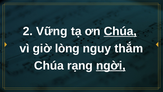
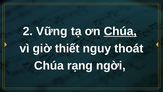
lòng: lòng -> thiết (67, 48)
thắm: thắm -> thoát (129, 48)
ngời underline: present -> none (111, 65)
